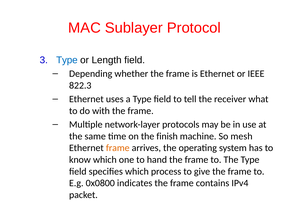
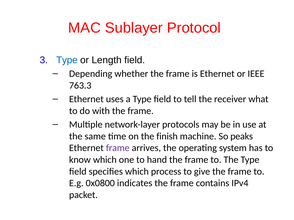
822.3: 822.3 -> 763.3 (80, 86)
mesh: mesh -> peaks (242, 137)
frame colour: orange -> purple (118, 148)
